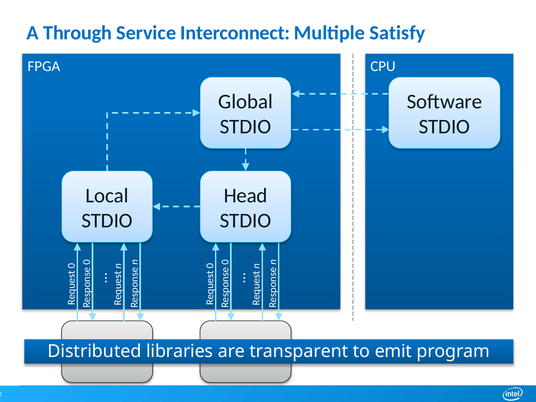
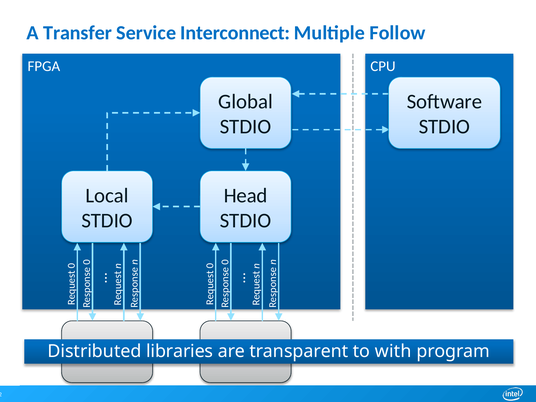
Through: Through -> Transfer (78, 33)
Satisfy: Satisfy -> Follow (398, 33)
emit: emit -> with (393, 351)
